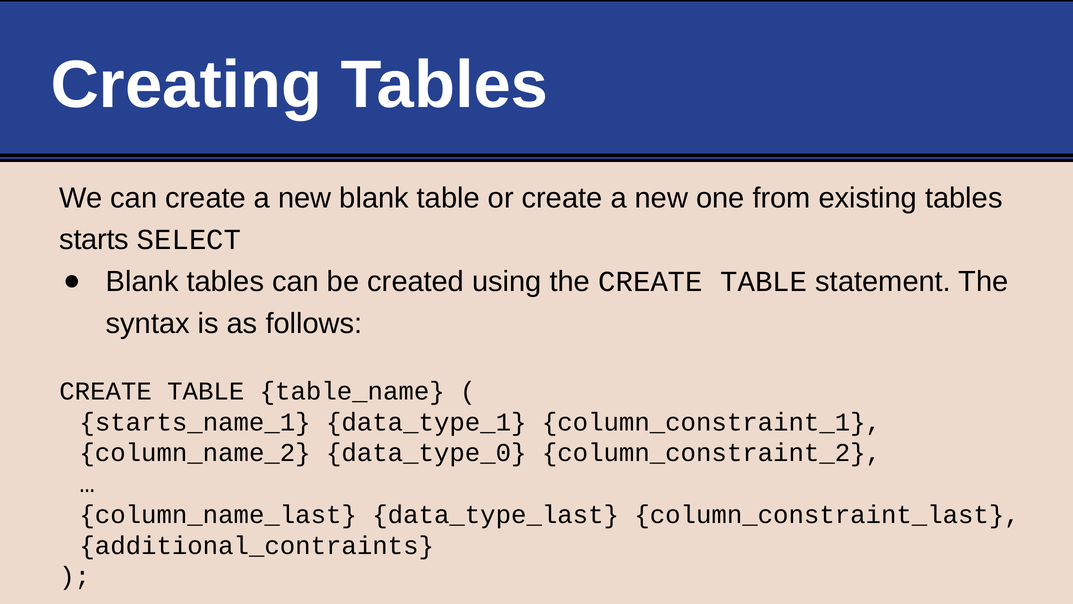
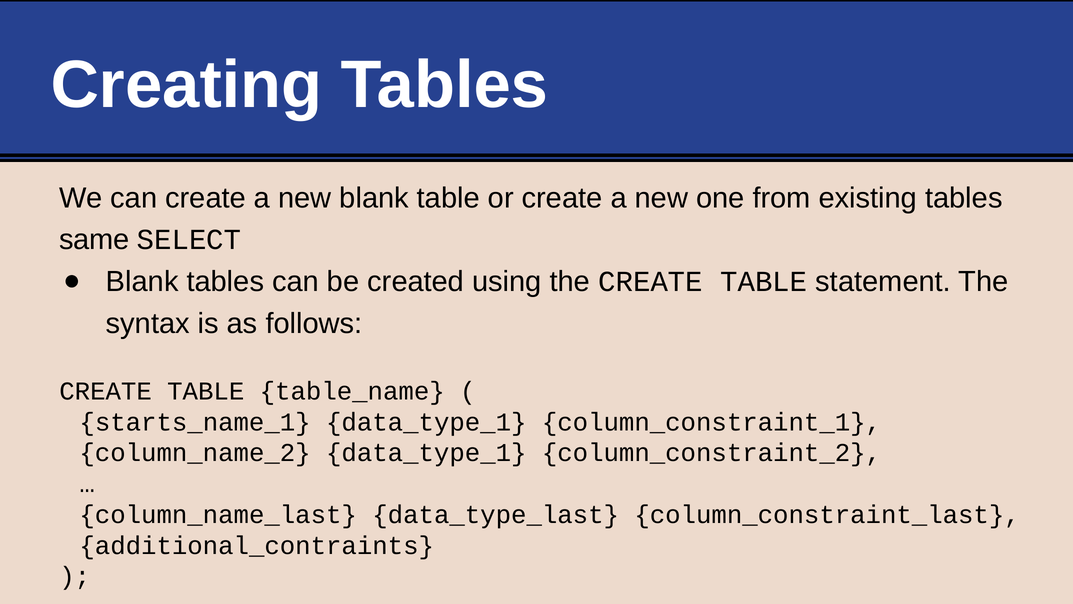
starts: starts -> same (94, 240)
column_name_2 data_type_0: data_type_0 -> data_type_1 (426, 453)
